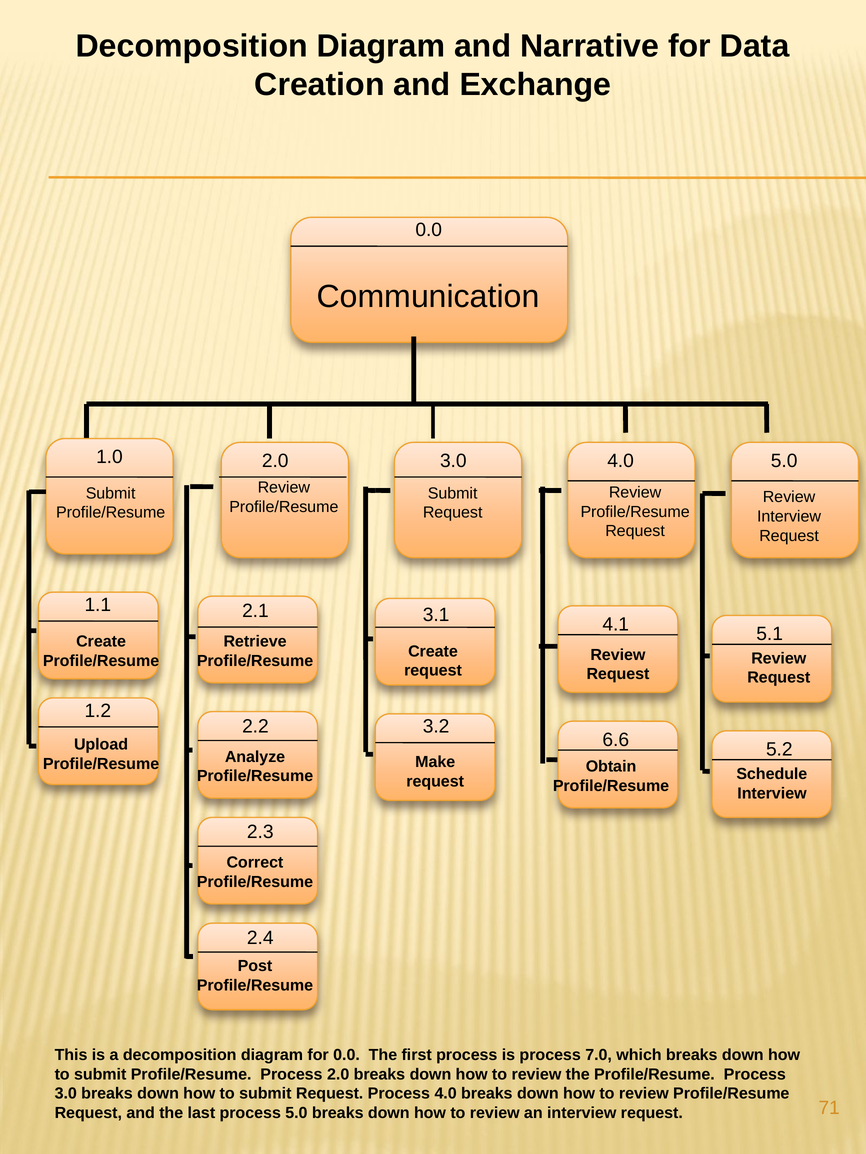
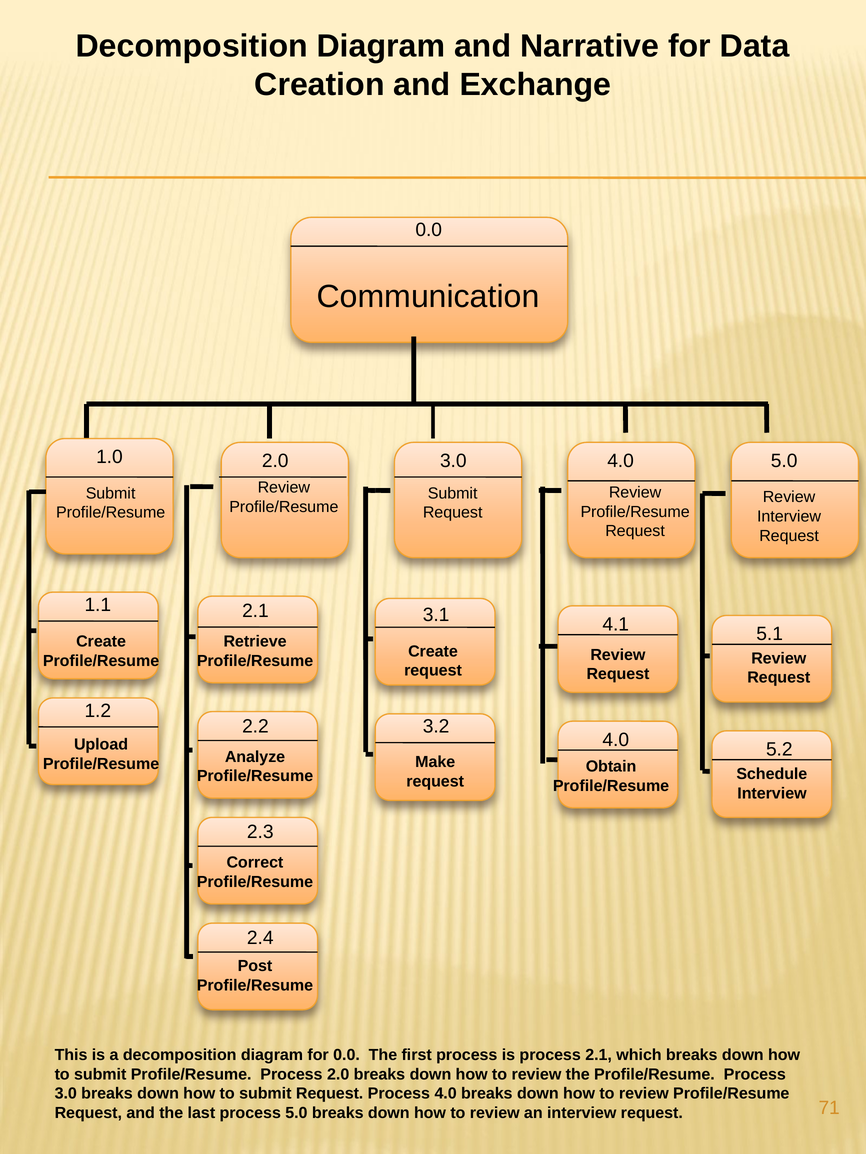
6.6: 6.6 -> 4.0 (616, 740)
process 7.0: 7.0 -> 2.1 (599, 1056)
